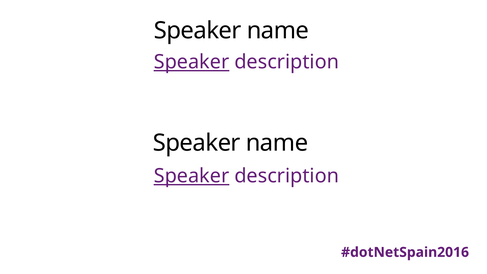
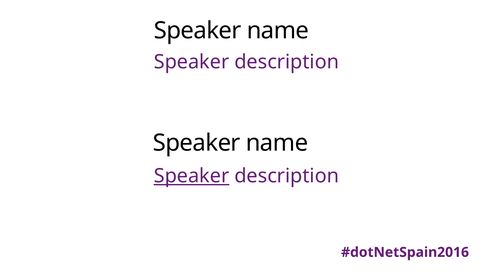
Speaker underline: present -> none (192, 62)
